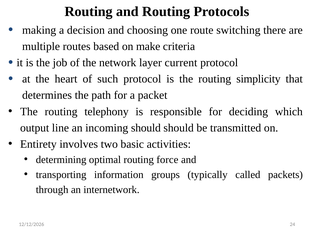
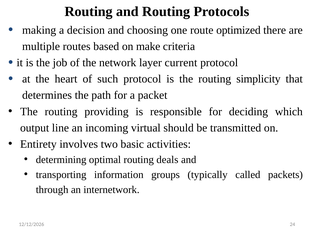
switching: switching -> optimized (238, 30)
telephony: telephony -> providing (107, 112)
incoming should: should -> virtual (146, 128)
force: force -> deals (167, 160)
